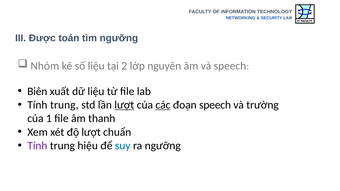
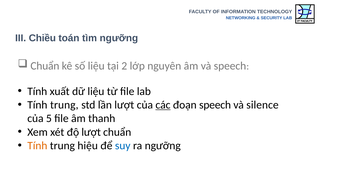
Được: Được -> Chiều (42, 38)
Nhóm: Nhóm -> Chuẩn (45, 66)
Biên: Biên -> Tính (37, 91)
lượt underline: present -> none (124, 105)
trường: trường -> silence (262, 105)
1: 1 -> 5 (49, 119)
Tính colour: purple -> orange (37, 146)
